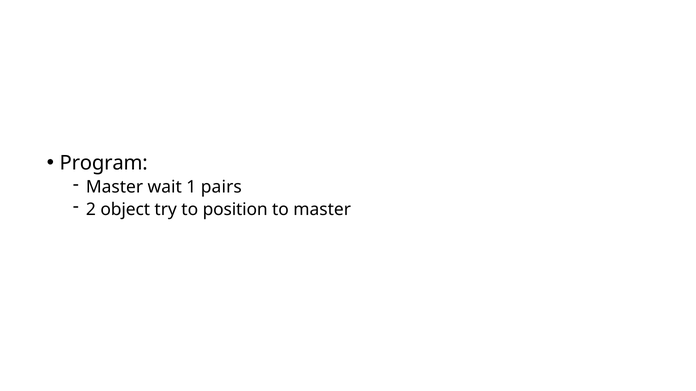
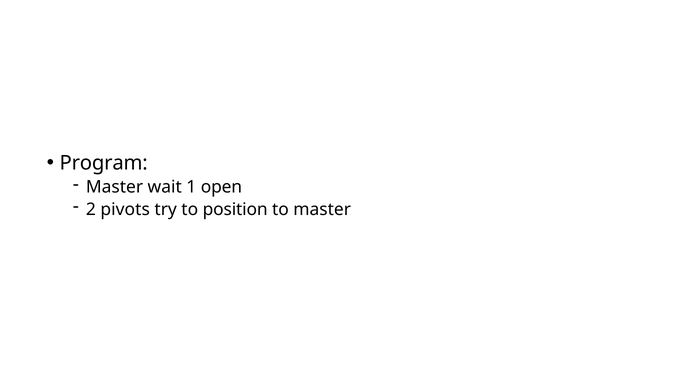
pairs: pairs -> open (221, 187)
object: object -> pivots (125, 210)
